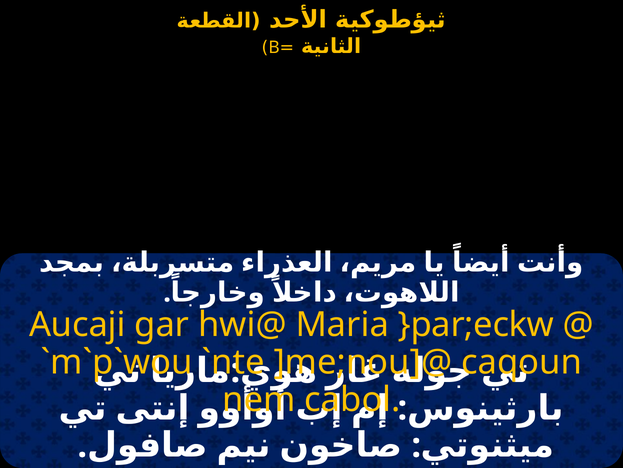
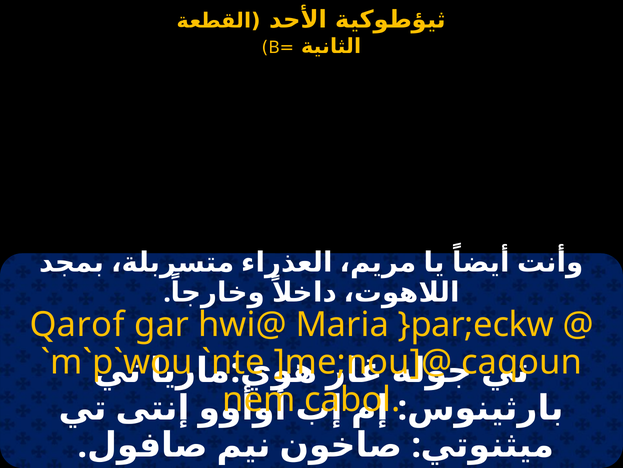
Aucaji: Aucaji -> Qarof (77, 324)
